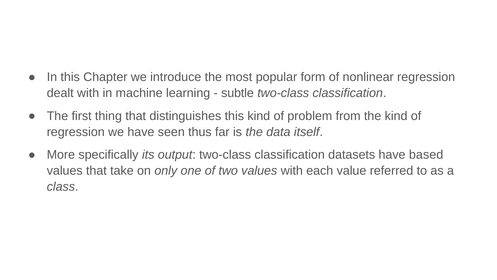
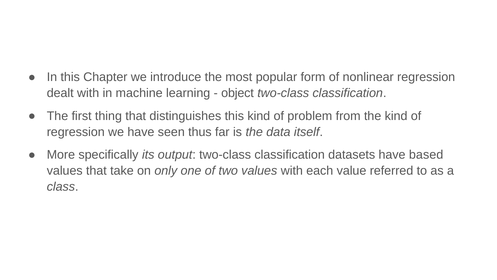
subtle: subtle -> object (238, 93)
